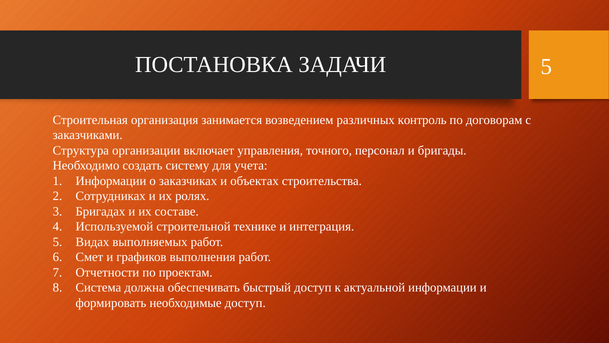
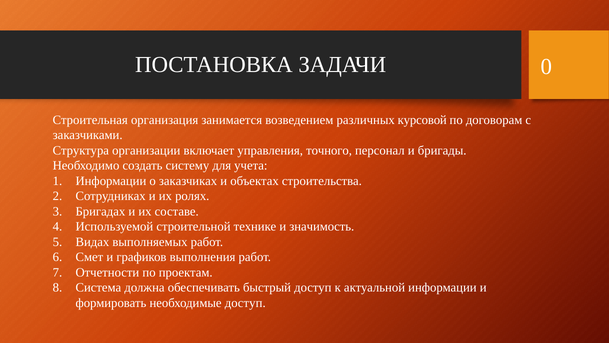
ЗАДАЧИ 5: 5 -> 0 (546, 66)
контроль: контроль -> курсовой (422, 120)
интеграция: интеграция -> значимость (322, 226)
